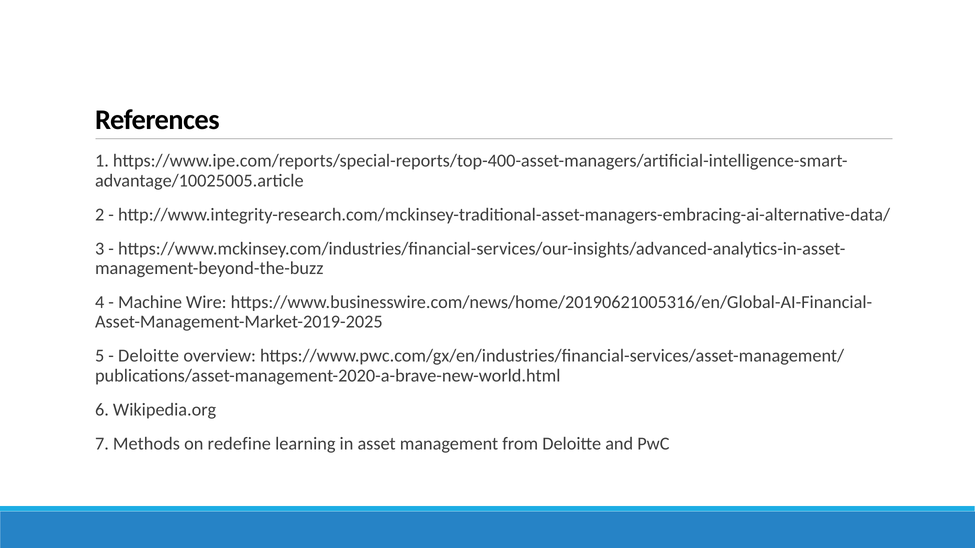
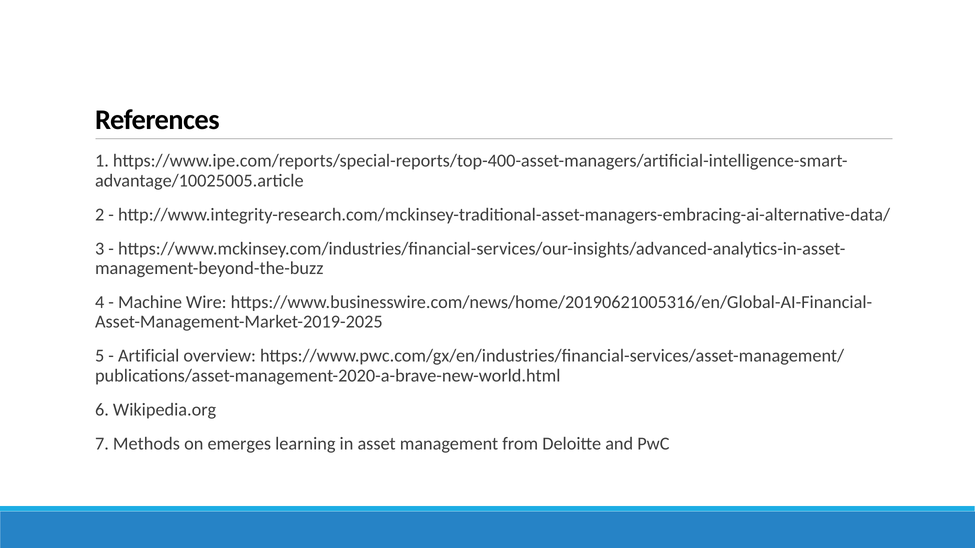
Deloitte: Deloitte -> Artificial (149, 356)
redefine: redefine -> emerges (239, 444)
